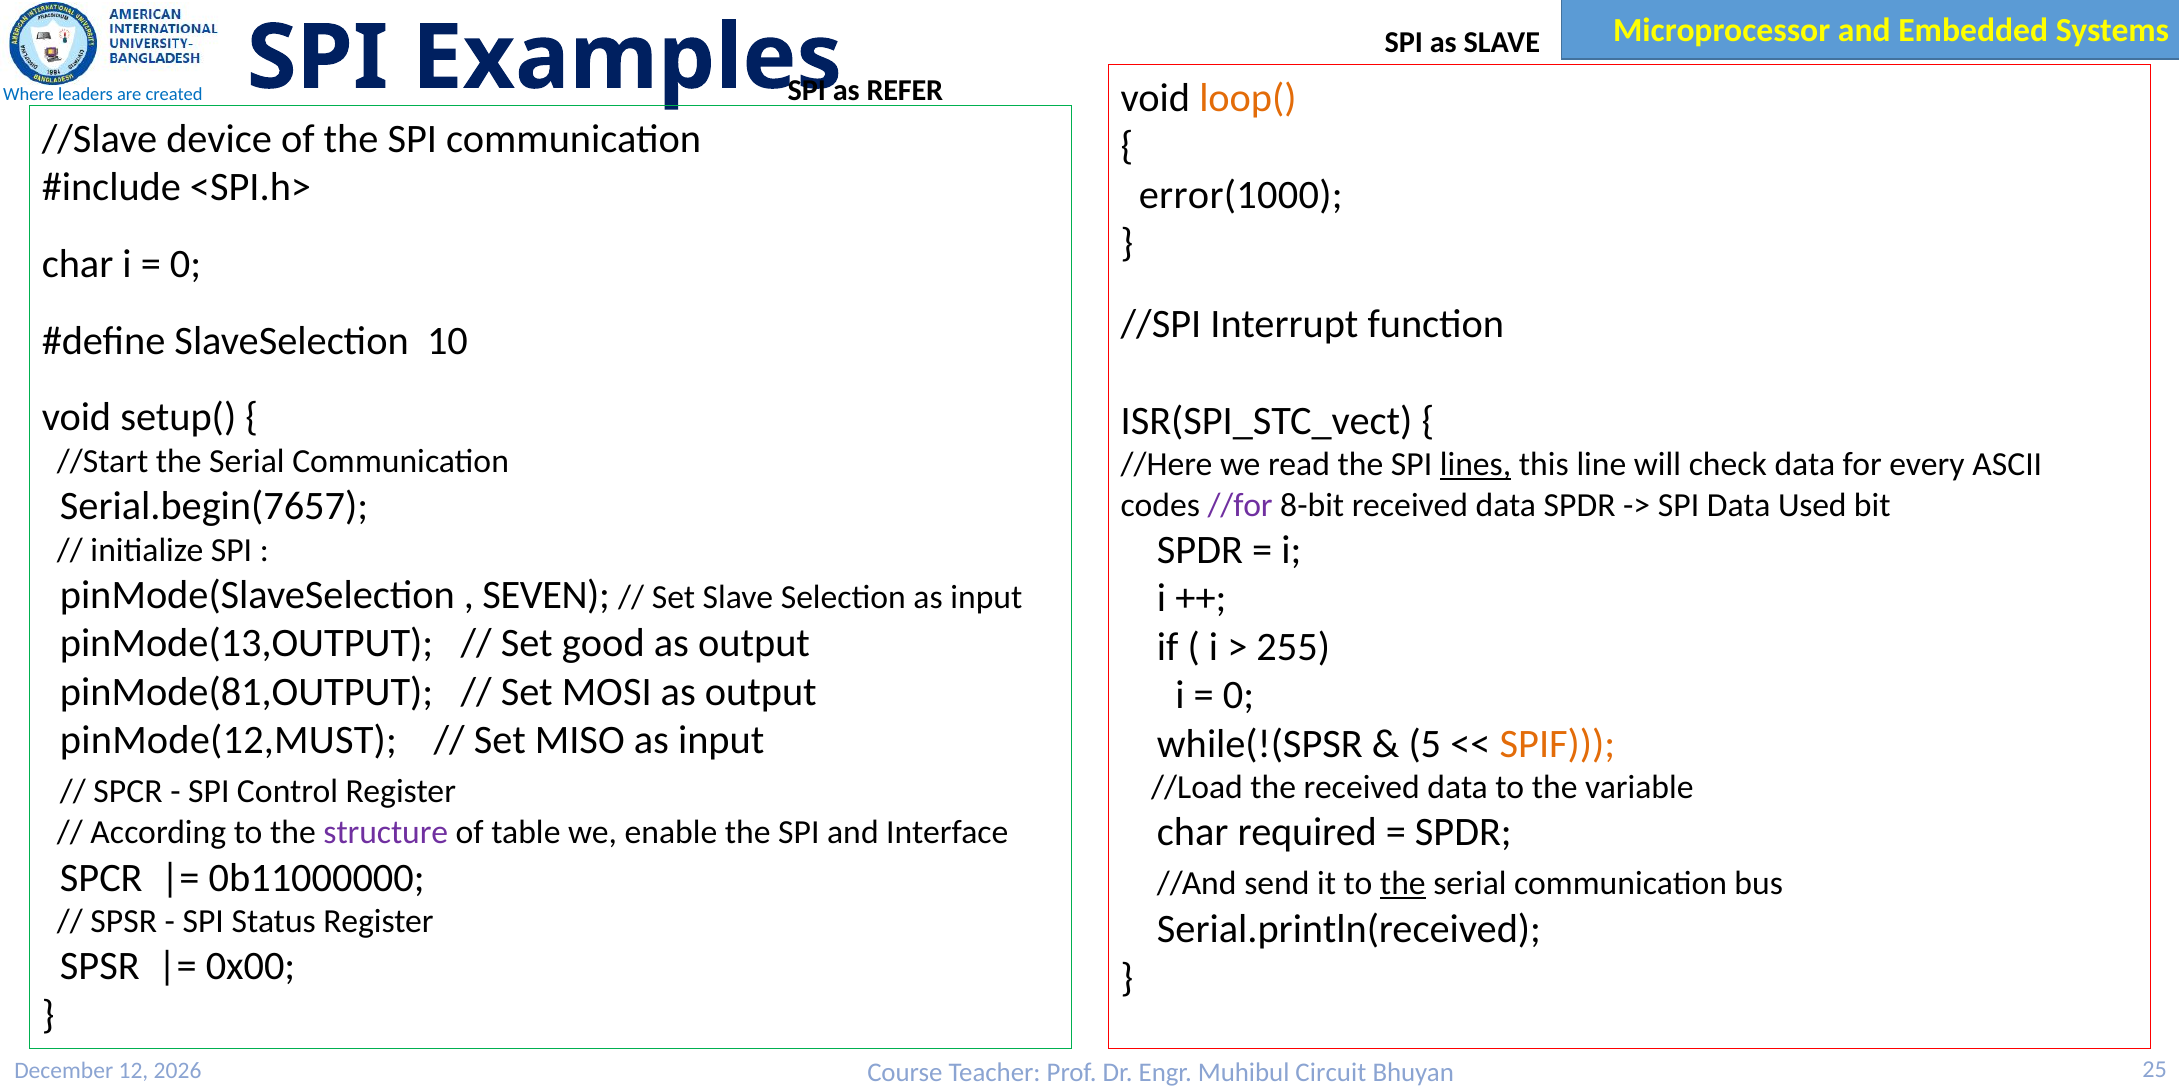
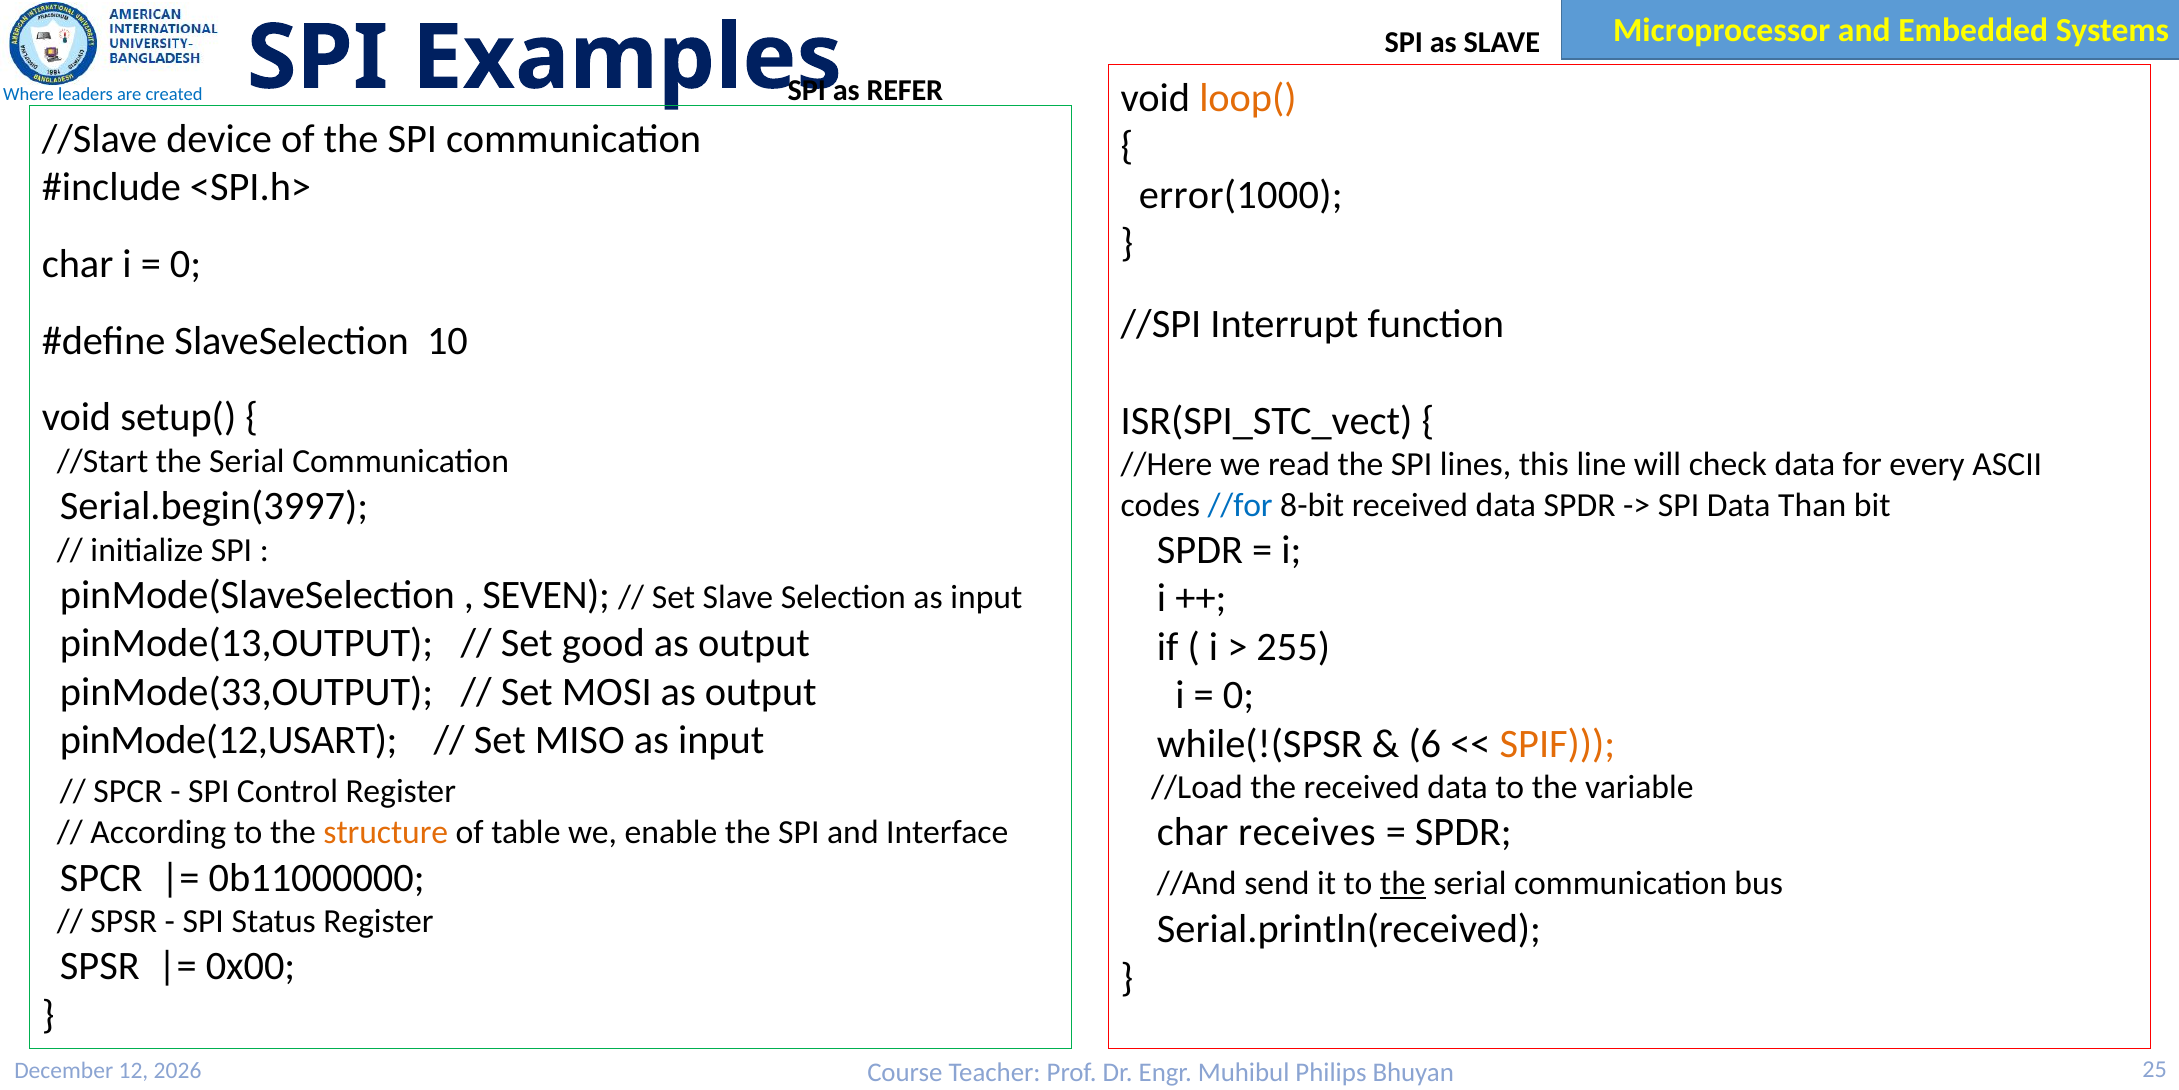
lines underline: present -> none (1476, 465)
Serial.begin(7657: Serial.begin(7657 -> Serial.begin(3997 (214, 506)
//for colour: purple -> blue (1240, 505)
Used: Used -> Than (1812, 505)
pinMode(81,OUTPUT: pinMode(81,OUTPUT -> pinMode(33,OUTPUT (247, 692)
pinMode(12,MUST: pinMode(12,MUST -> pinMode(12,USART (229, 740)
5: 5 -> 6 (1425, 743)
required: required -> receives (1307, 832)
structure colour: purple -> orange (386, 832)
Circuit: Circuit -> Philips (1331, 1072)
